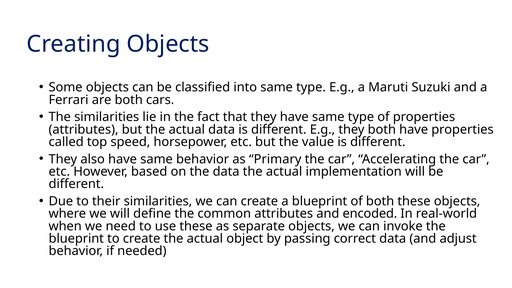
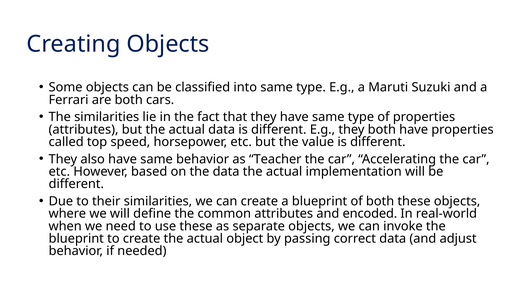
Primary: Primary -> Teacher (275, 159)
